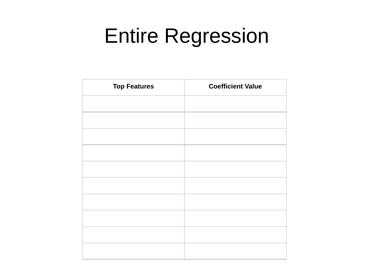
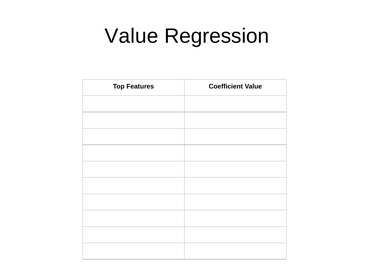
Entire: Entire -> Value (131, 36)
